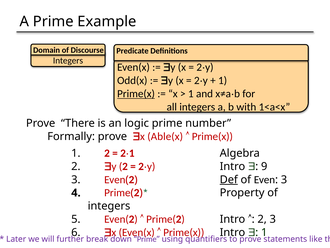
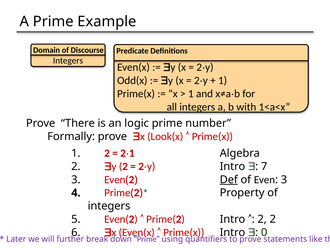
Prime(x underline: present -> none (136, 94)
Able(x: Able(x -> Look(x (165, 136)
9: 9 -> 7 (264, 166)
2 3: 3 -> 2 (273, 219)
1: 1 -> 0 (264, 232)
